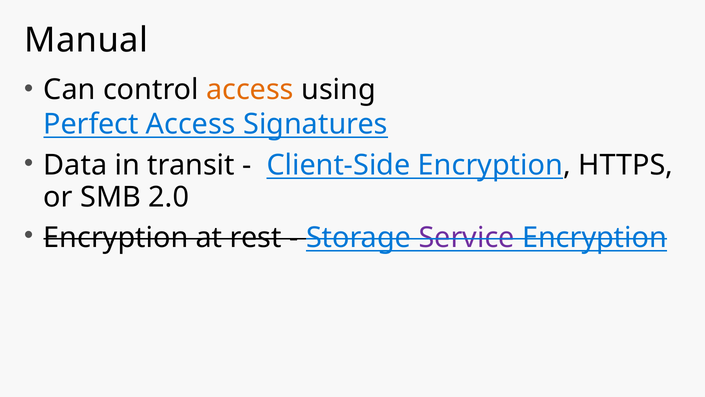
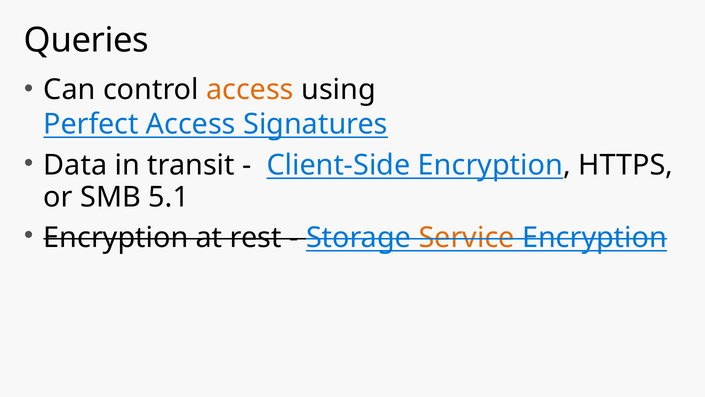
Manual: Manual -> Queries (86, 40)
2.0: 2.0 -> 5.1 (169, 197)
Service colour: purple -> orange (467, 237)
